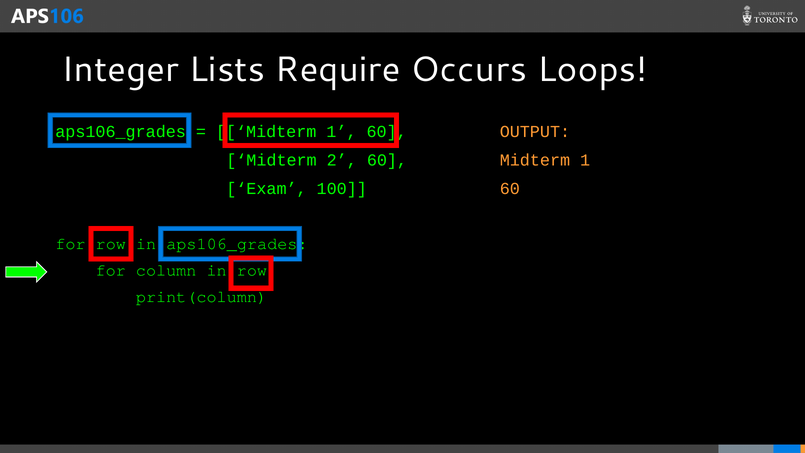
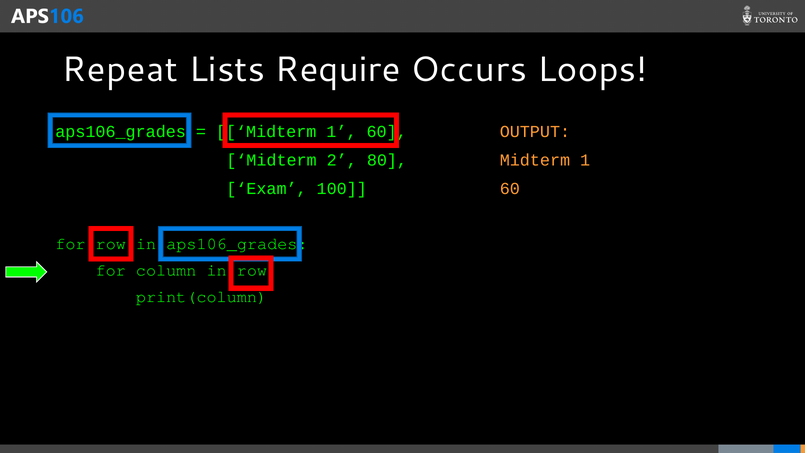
Integer: Integer -> Repeat (120, 70)
2 60: 60 -> 80 (387, 160)
